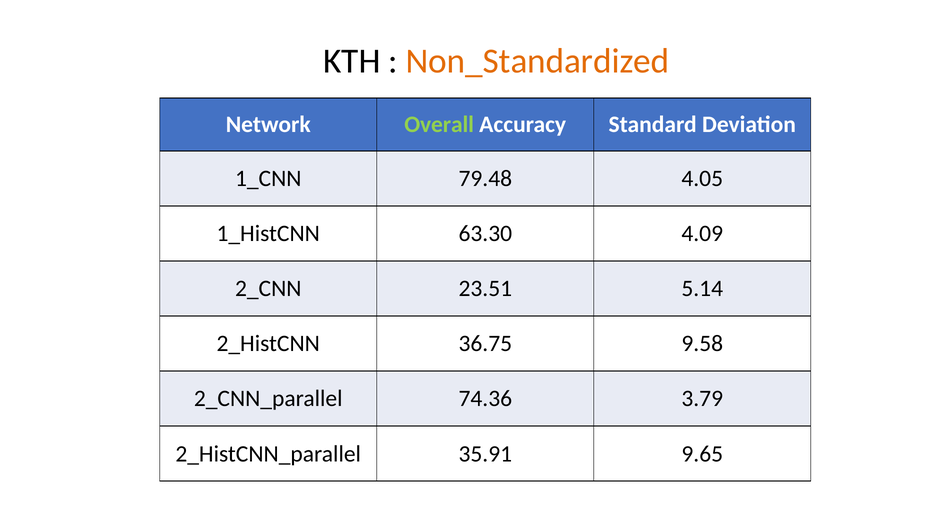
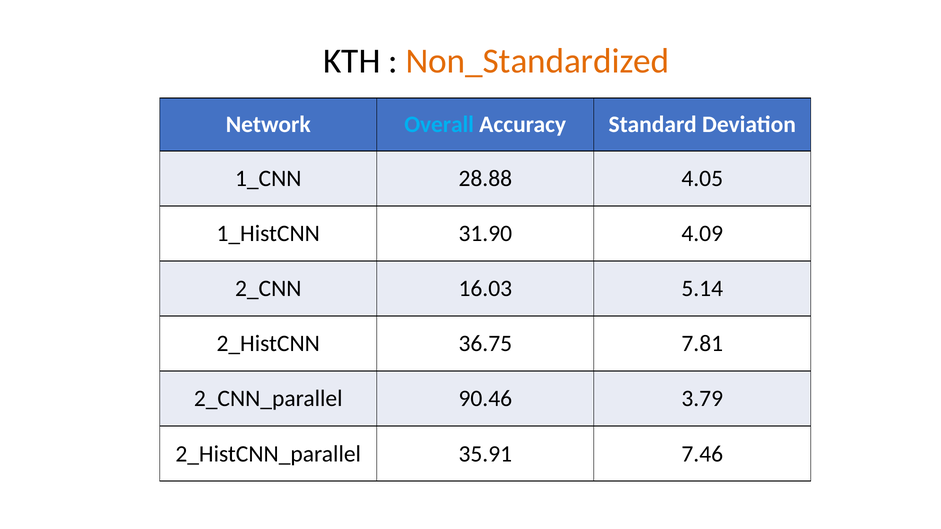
Overall colour: light green -> light blue (439, 125)
79.48: 79.48 -> 28.88 (485, 179)
63.30: 63.30 -> 31.90 (485, 234)
23.51: 23.51 -> 16.03 (485, 289)
9.58: 9.58 -> 7.81 (702, 344)
74.36: 74.36 -> 90.46 (485, 399)
9.65: 9.65 -> 7.46 (702, 454)
